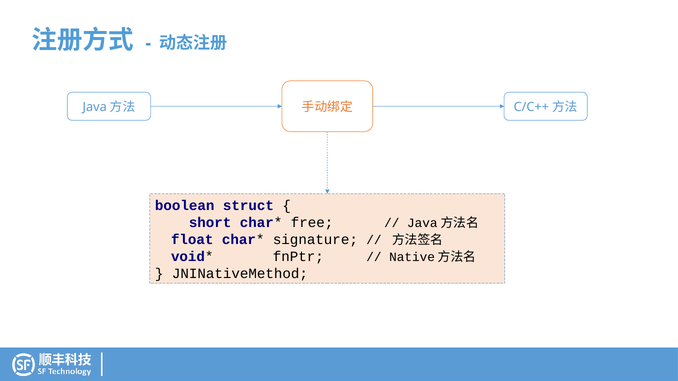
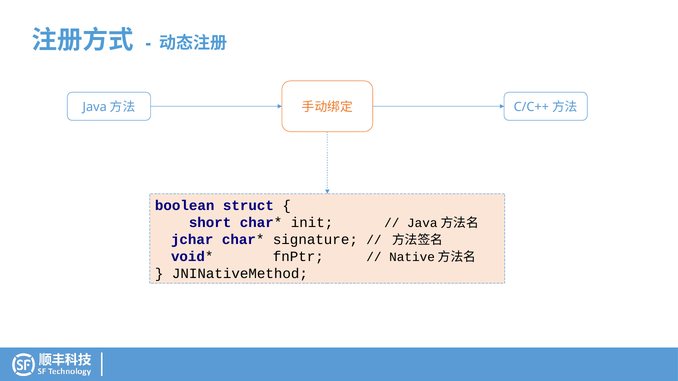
free: free -> init (312, 223)
float: float -> jchar (192, 240)
